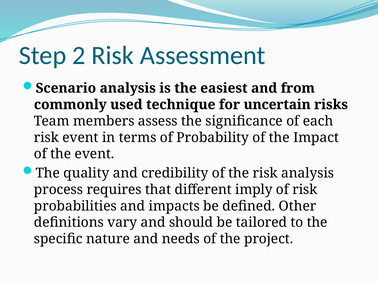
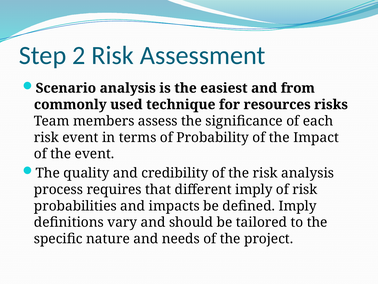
uncertain: uncertain -> resources (277, 104)
defined Other: Other -> Imply (298, 206)
